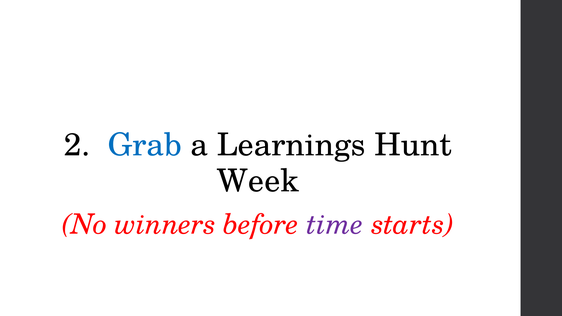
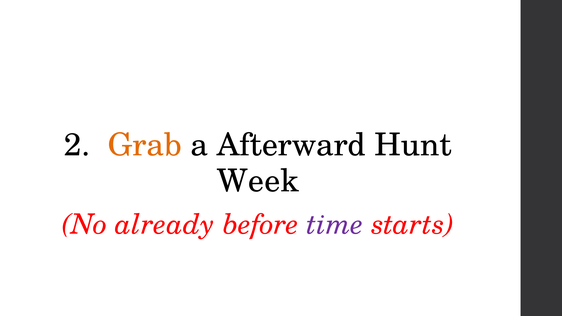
Grab colour: blue -> orange (145, 145)
Learnings: Learnings -> Afterward (291, 145)
winners: winners -> already (165, 225)
